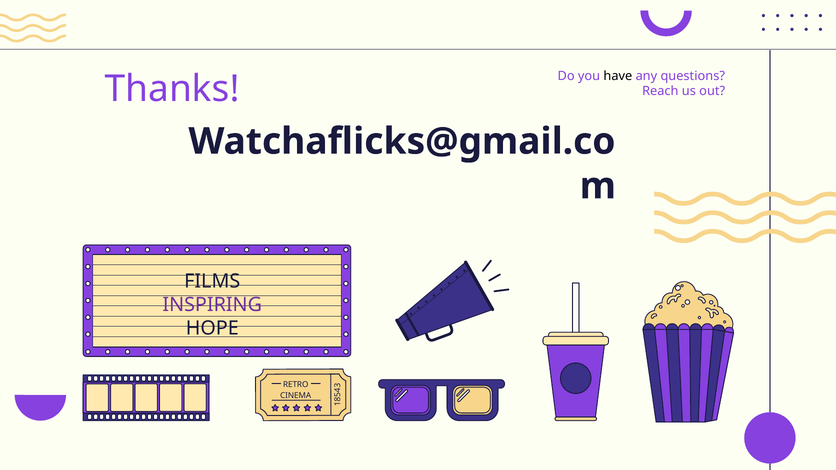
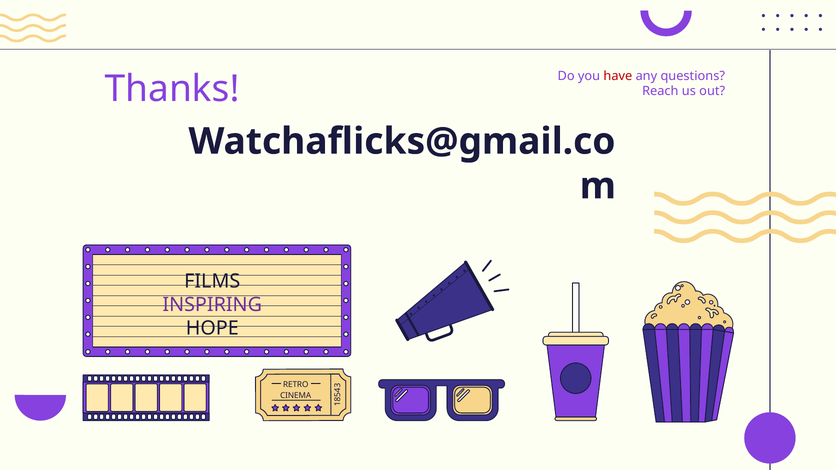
have colour: black -> red (618, 76)
